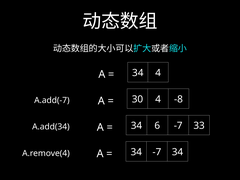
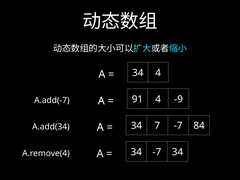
30: 30 -> 91 (137, 99)
-8: -8 -> -9 (179, 99)
6: 6 -> 7 (157, 126)
33: 33 -> 84 (199, 126)
